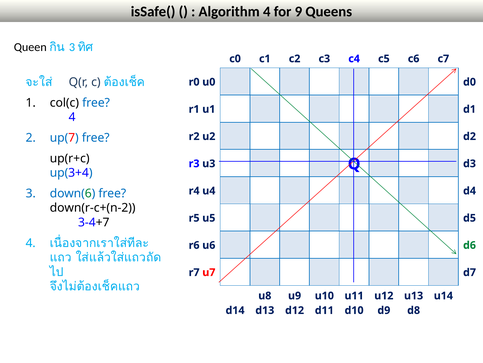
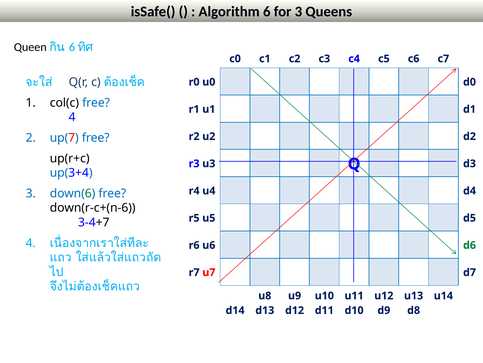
Algorithm 4: 4 -> 6 (267, 12)
for 9: 9 -> 3 (298, 12)
3: 3 -> 6 (72, 47)
down(r-c+(n-2: down(r-c+(n-2 -> down(r-c+(n-6 (93, 208)
